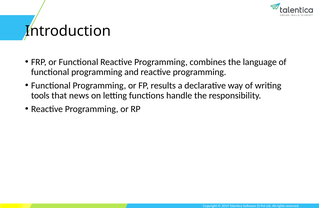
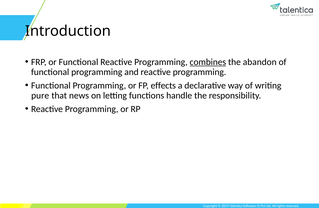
combines underline: none -> present (208, 62)
language: language -> abandon (260, 62)
results: results -> effects (163, 85)
tools: tools -> pure (40, 95)
